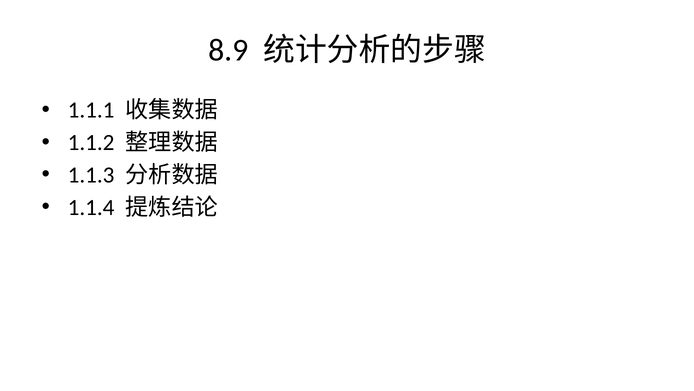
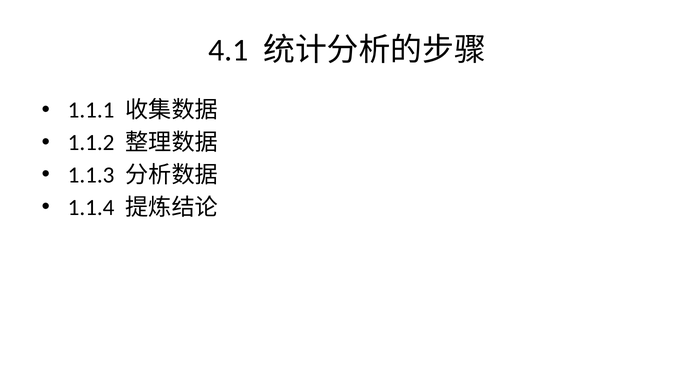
8.9: 8.9 -> 4.1 (228, 50)
